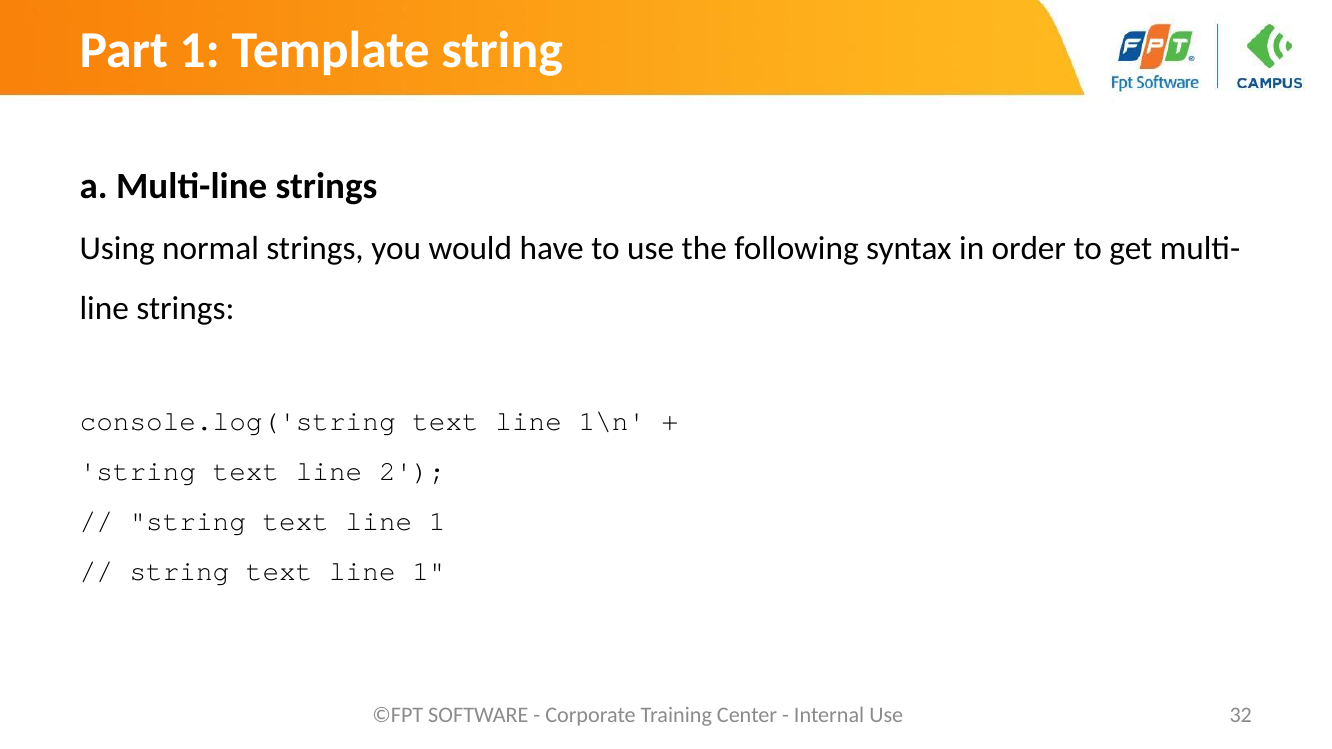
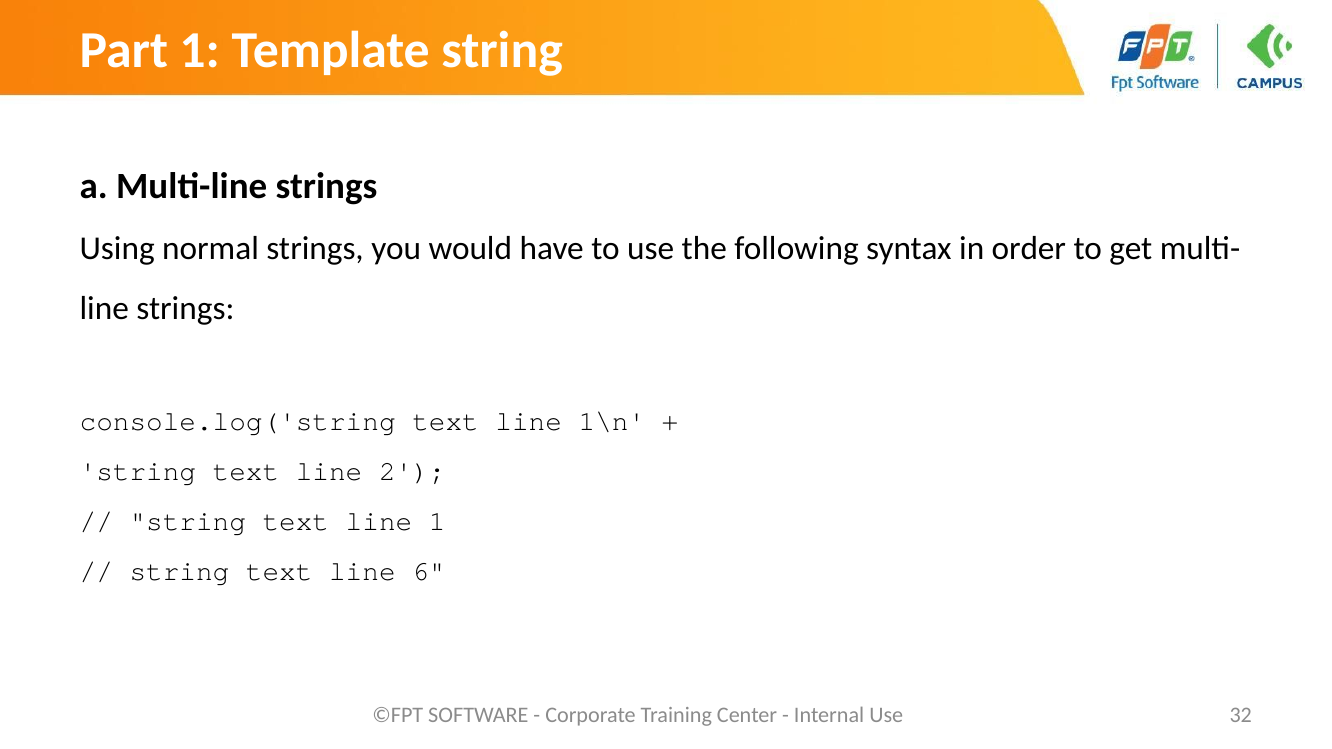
1: 1 -> 6 (429, 571)
